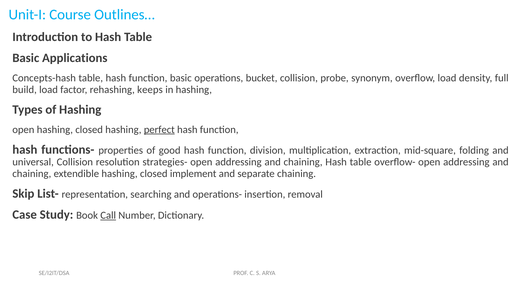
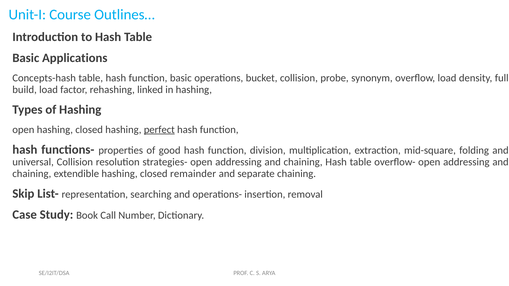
keeps: keeps -> linked (150, 90)
implement: implement -> remainder (193, 174)
Call underline: present -> none (108, 216)
